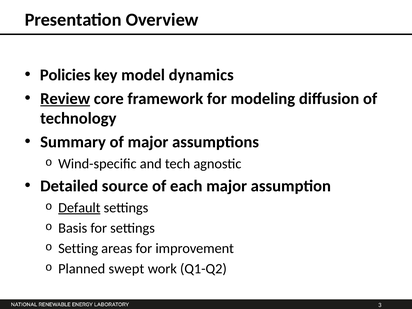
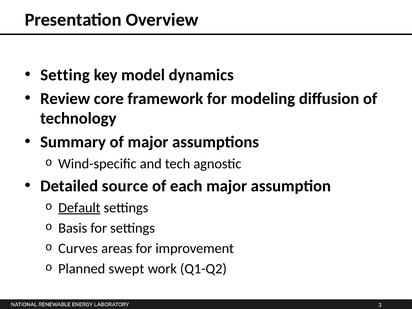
Policies: Policies -> Setting (65, 75)
Review underline: present -> none (65, 99)
Setting: Setting -> Curves (78, 248)
